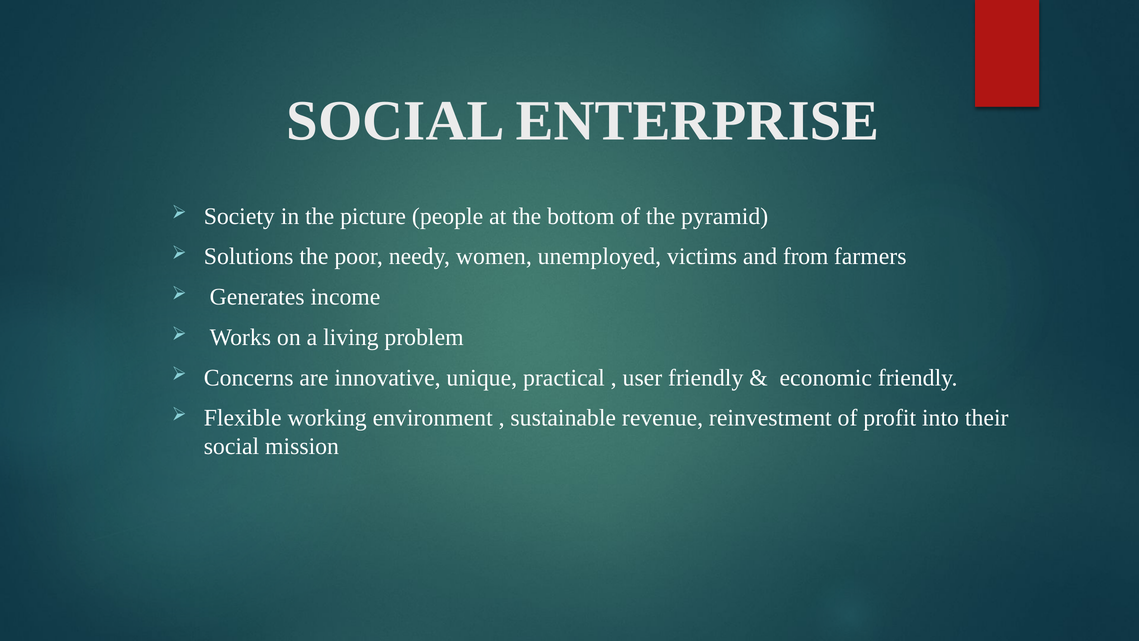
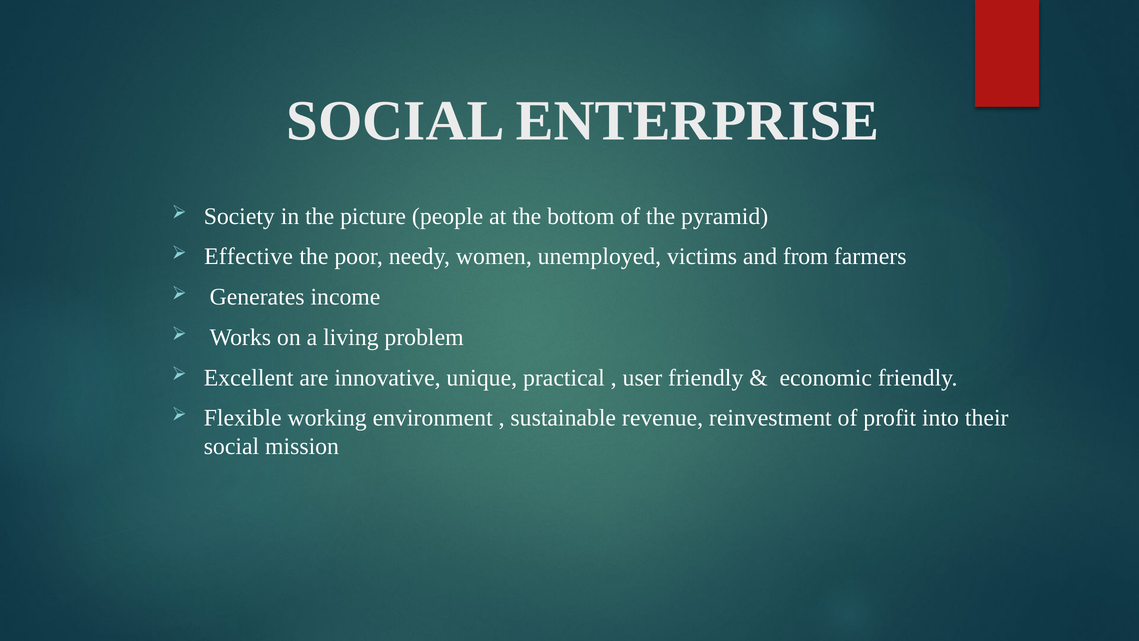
Solutions: Solutions -> Effective (249, 256)
Concerns: Concerns -> Excellent (249, 378)
